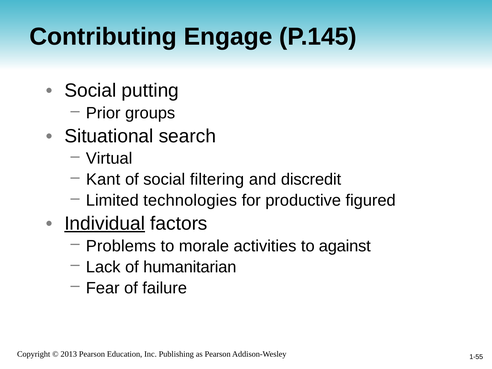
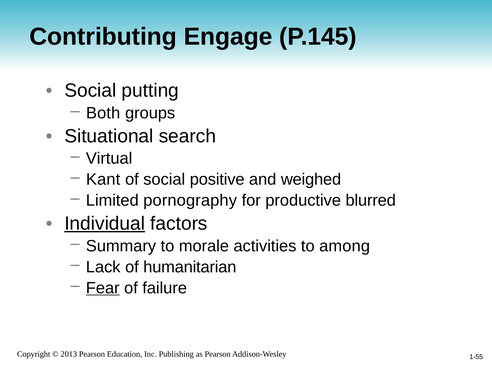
Prior: Prior -> Both (103, 113)
filtering: filtering -> positive (217, 180)
discredit: discredit -> weighed (311, 180)
technologies: technologies -> pornography (190, 201)
figured: figured -> blurred (371, 201)
Problems: Problems -> Summary (121, 246)
against: against -> among (345, 246)
Fear underline: none -> present (103, 288)
